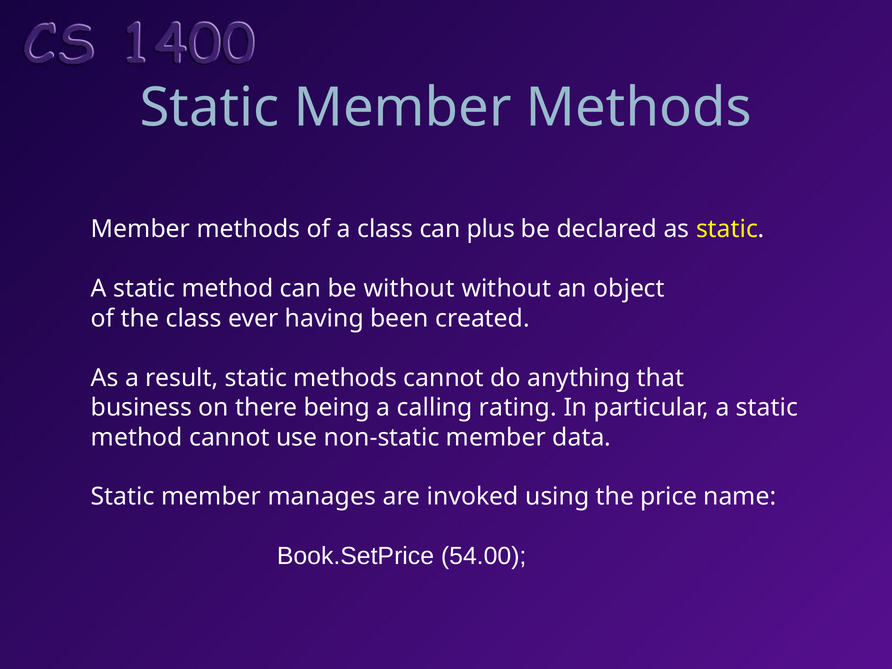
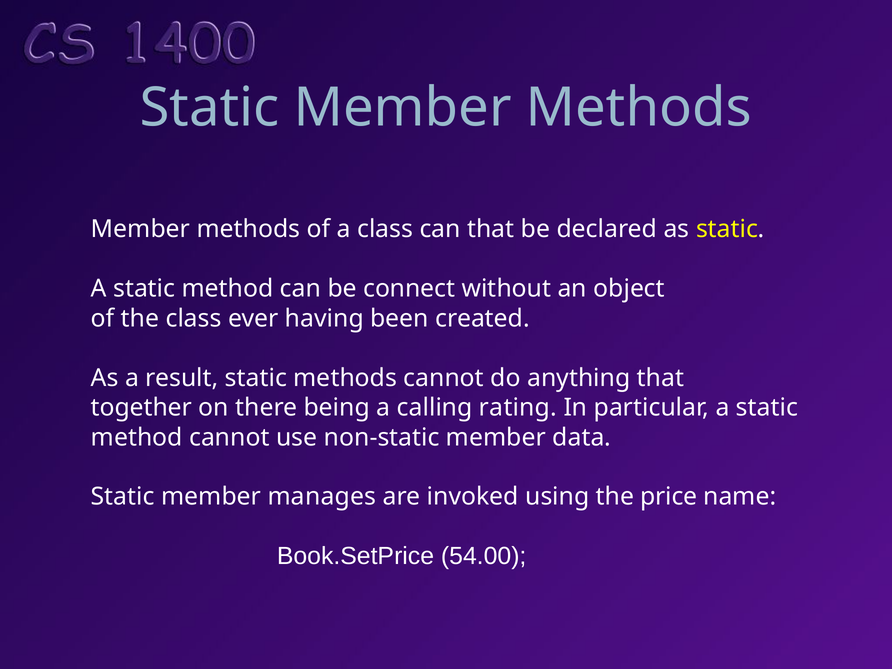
can plus: plus -> that (491, 229)
be without: without -> connect (409, 289)
business: business -> together (141, 408)
